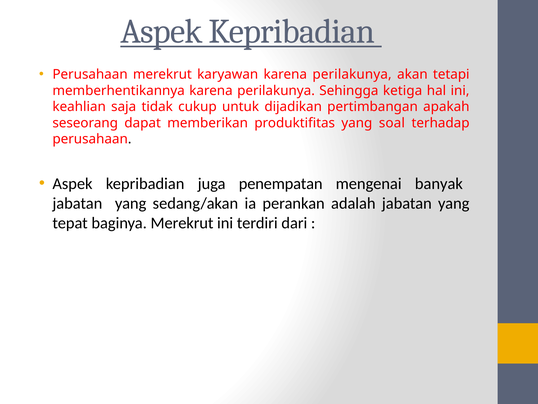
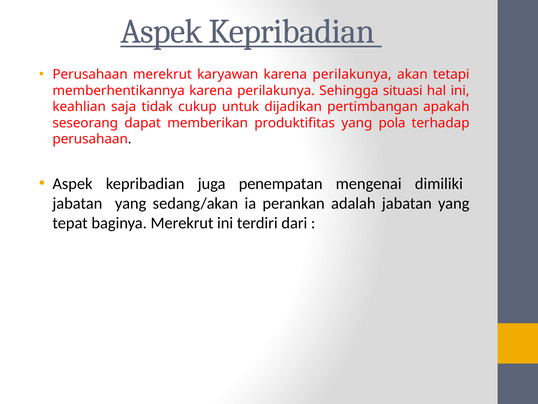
ketiga: ketiga -> situasi (403, 91)
soal: soal -> pola (392, 123)
banyak: banyak -> dimiliki (439, 183)
